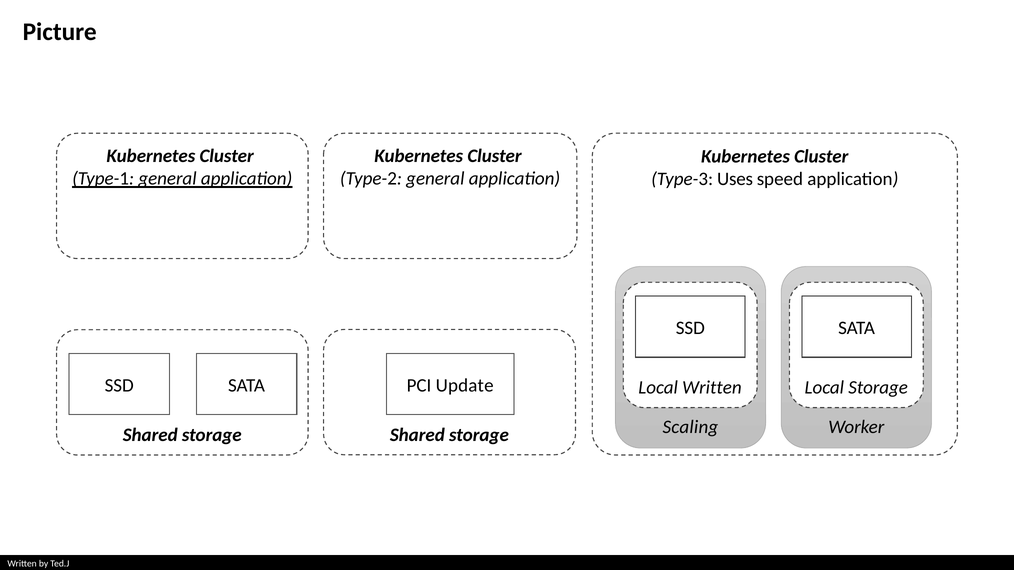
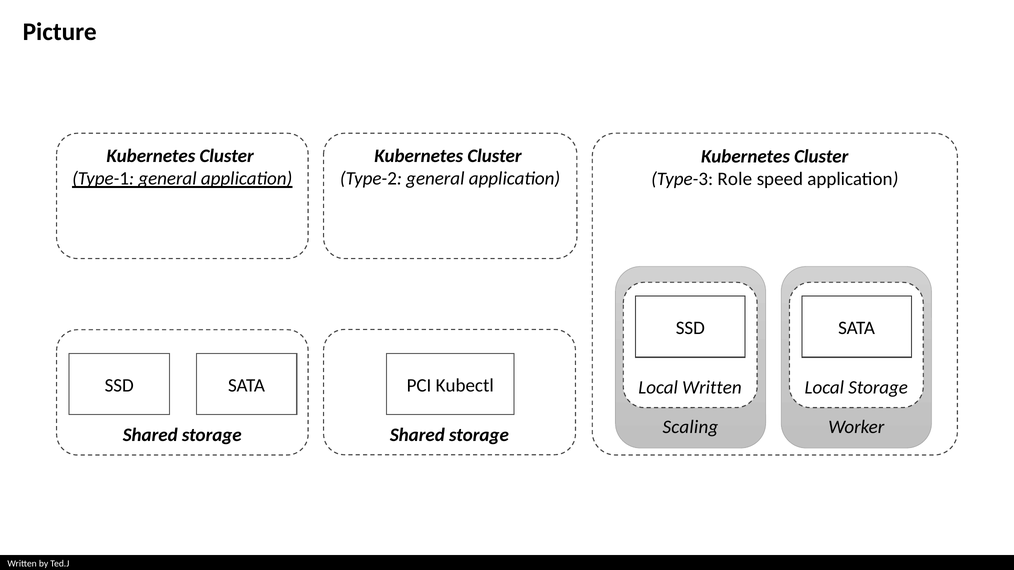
Uses: Uses -> Role (735, 179)
Update: Update -> Kubectl (465, 385)
